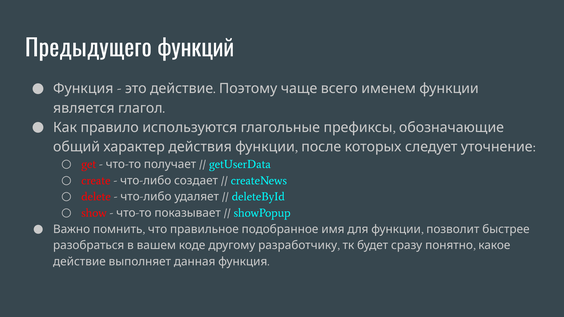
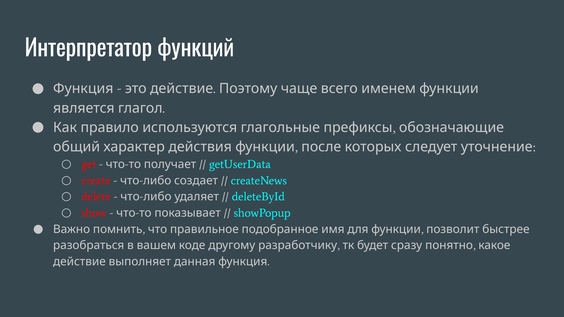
Предыдущего: Предыдущего -> Интерпретатор (89, 49)
